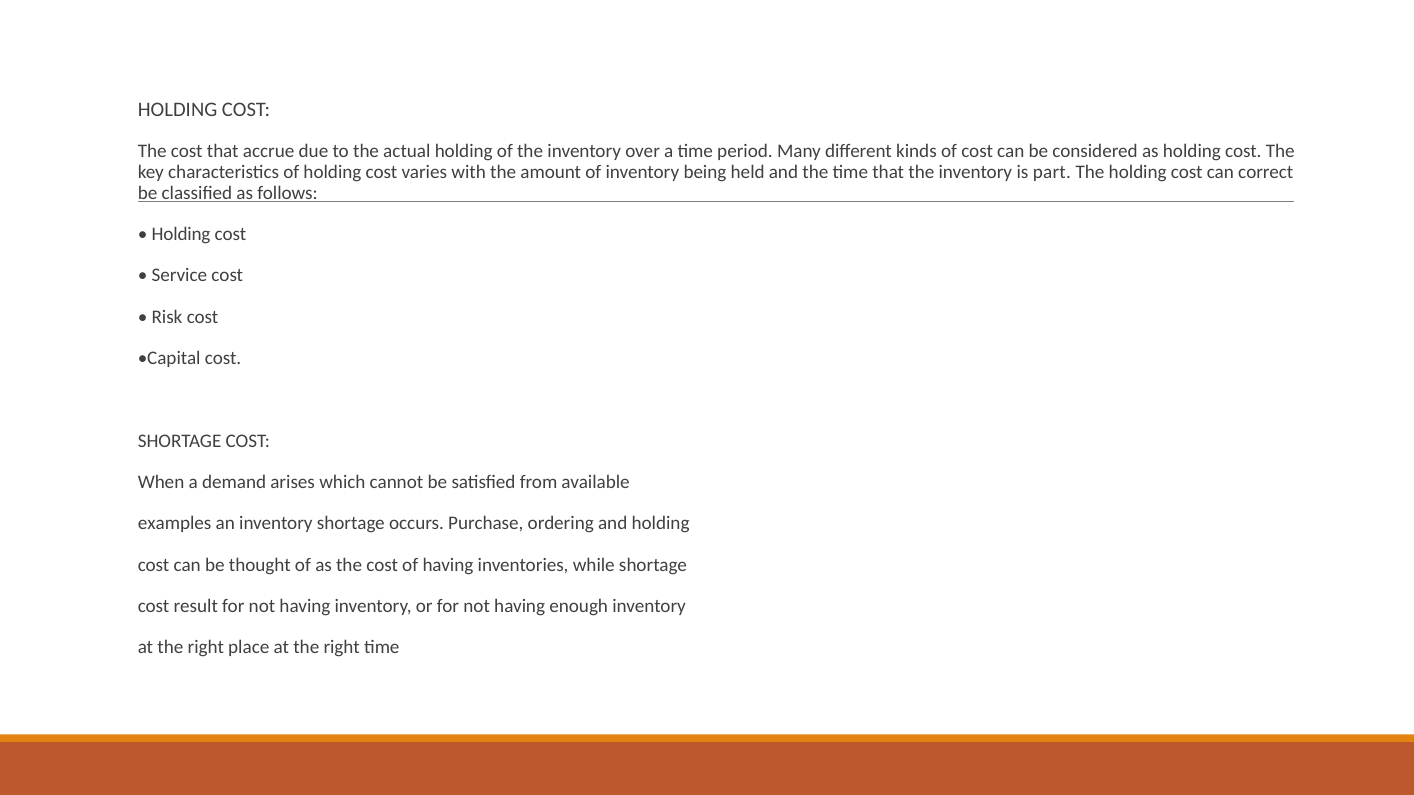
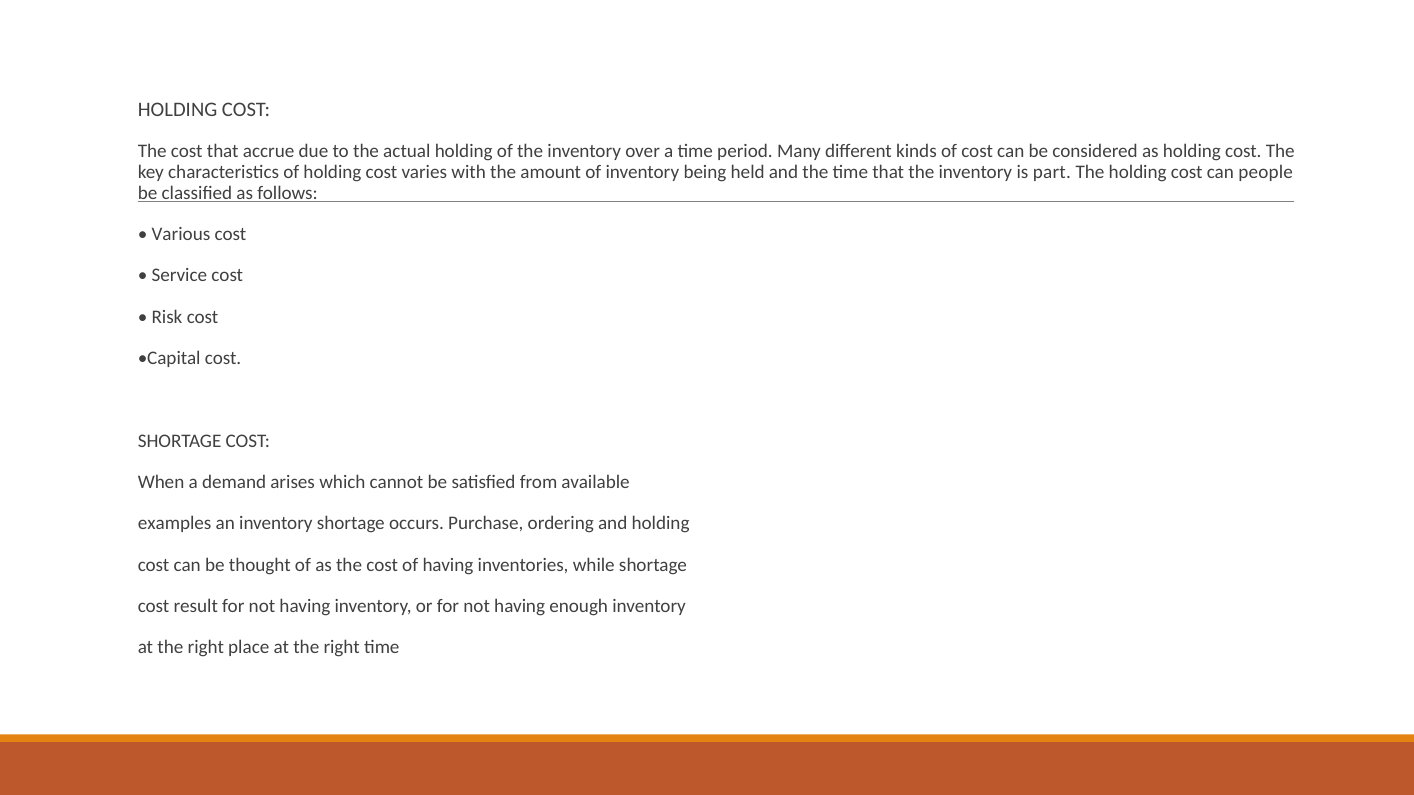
correct: correct -> people (1266, 172)
Holding: Holding -> Various (181, 234)
